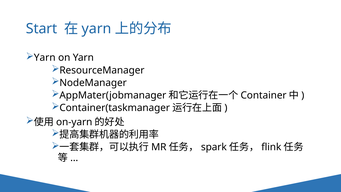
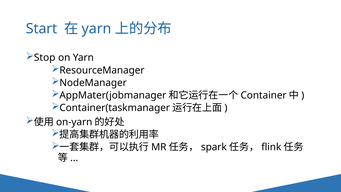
Yarn: Yarn -> Stop (45, 58)
